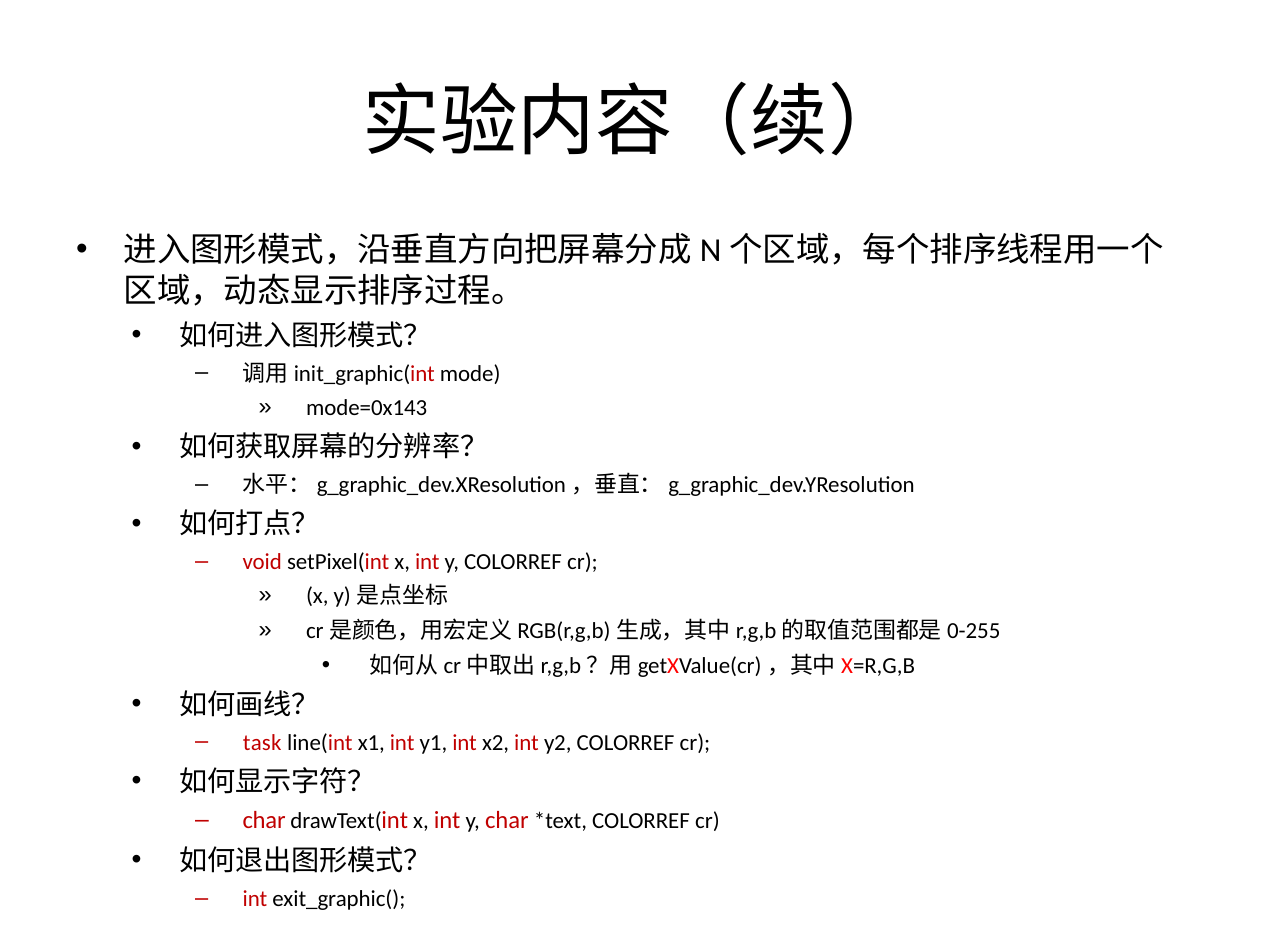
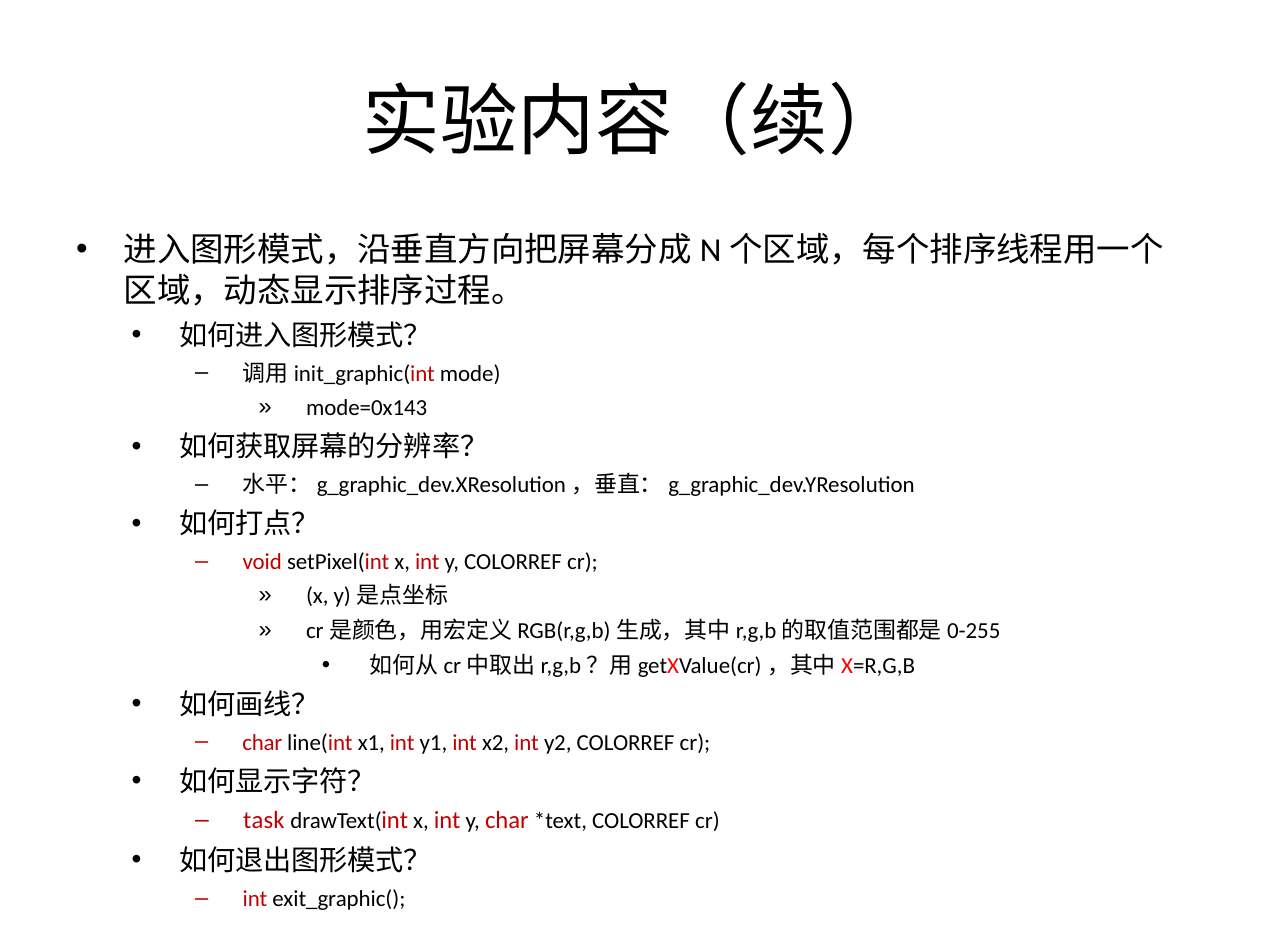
task: task -> char (262, 742)
char: char -> task (264, 821)
